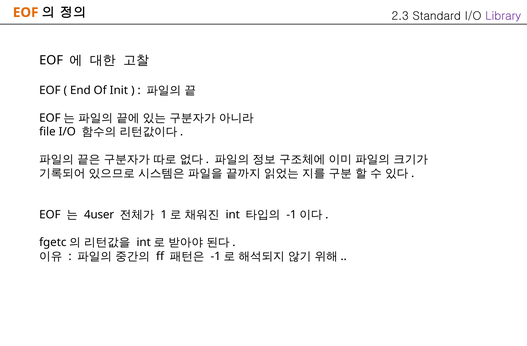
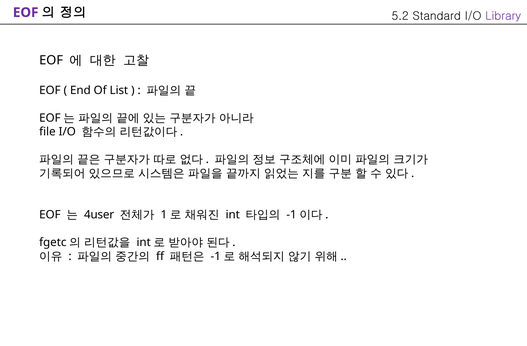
EOF colour: orange -> purple (26, 13)
2.3: 2.3 -> 5.2 (400, 16)
Init: Init -> List (119, 90)
